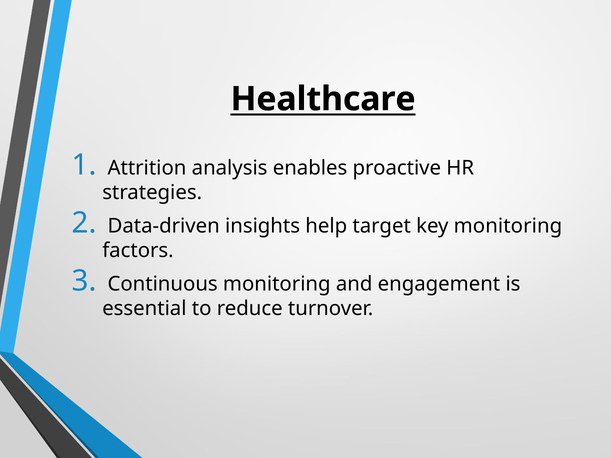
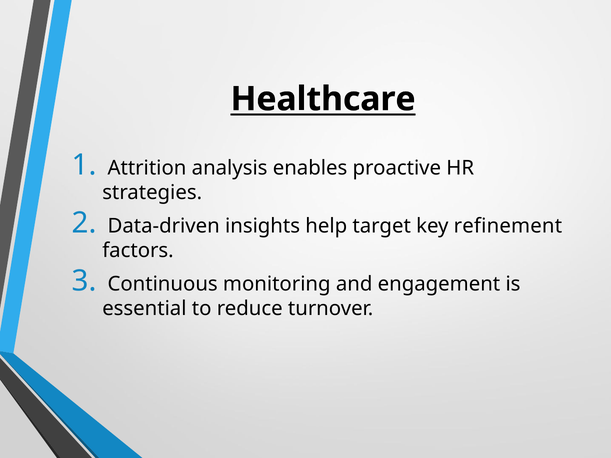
key monitoring: monitoring -> refinement (508, 226)
